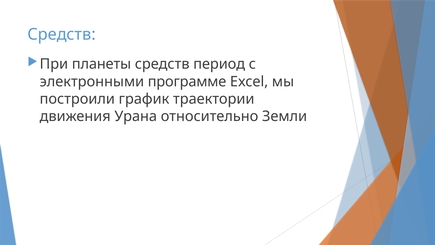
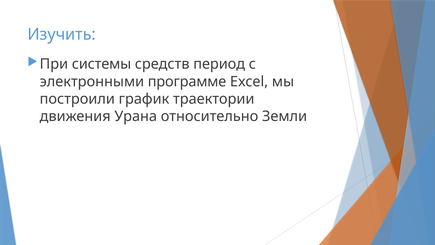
Средств: Средств -> Изучить (62, 34)
планеты: планеты -> системы (102, 64)
